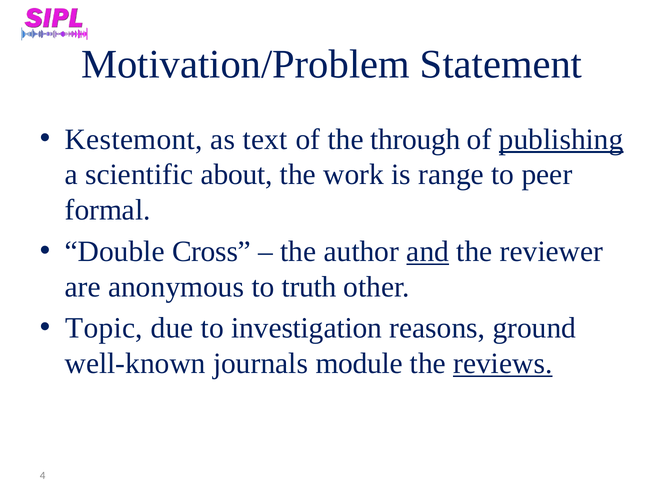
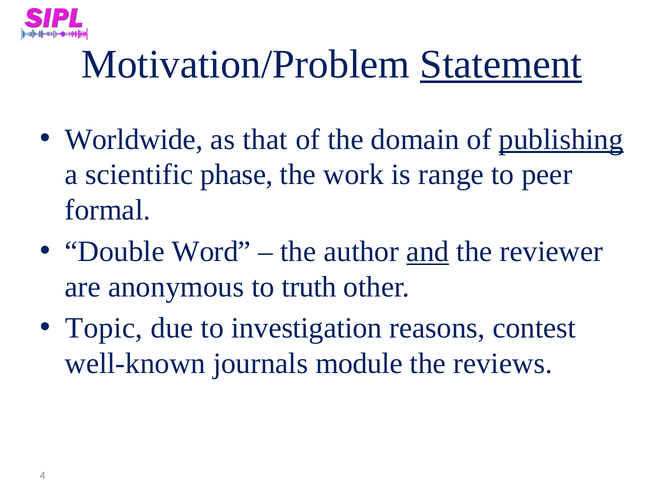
Statement underline: none -> present (501, 64)
Kestemont: Kestemont -> Worldwide (134, 139)
text: text -> that (265, 139)
through: through -> domain (415, 139)
about: about -> phase (237, 175)
Cross: Cross -> Word (212, 251)
ground: ground -> contest (534, 328)
reviews underline: present -> none (503, 364)
